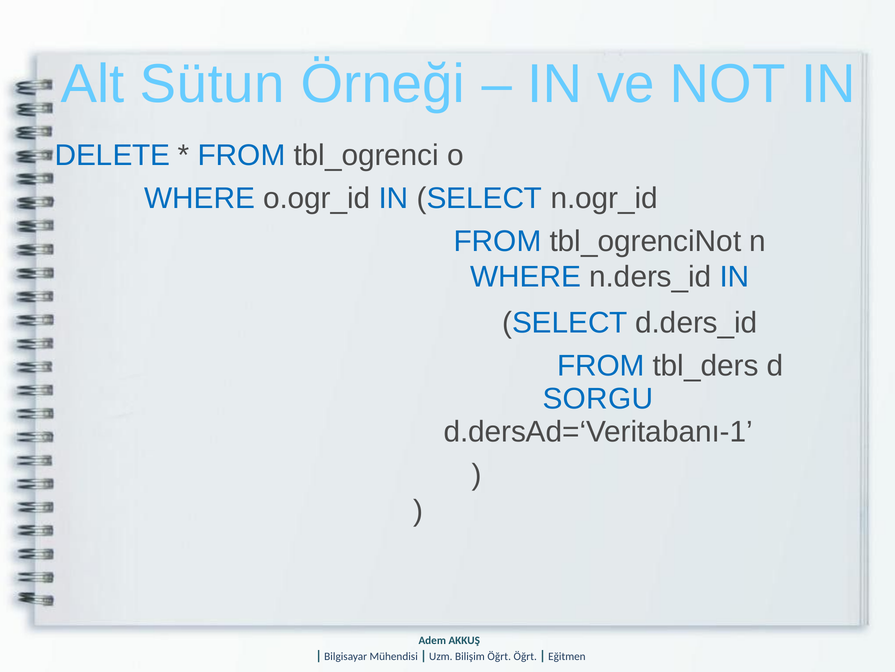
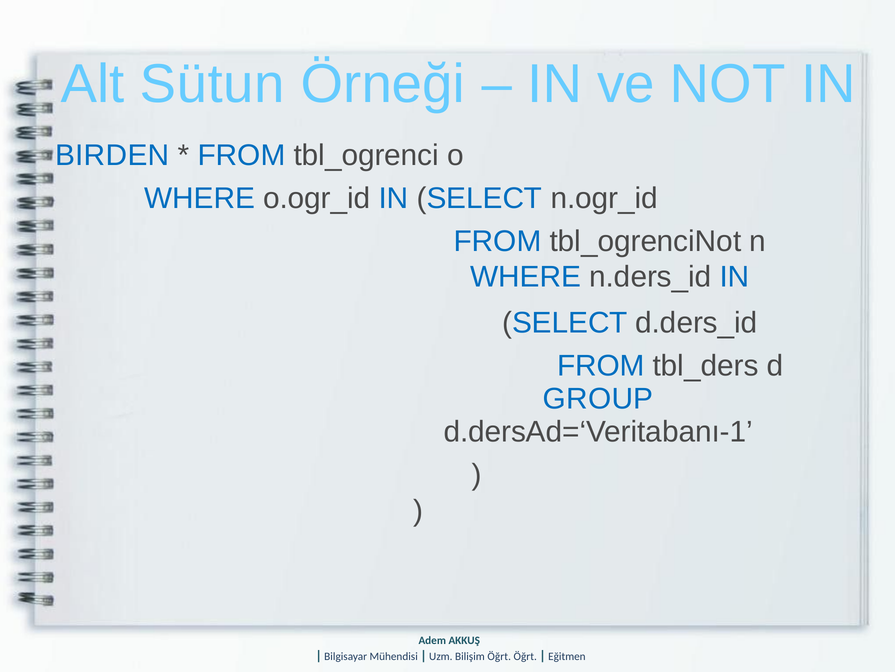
DELETE: DELETE -> BIRDEN (112, 155)
SORGU: SORGU -> GROUP (598, 398)
